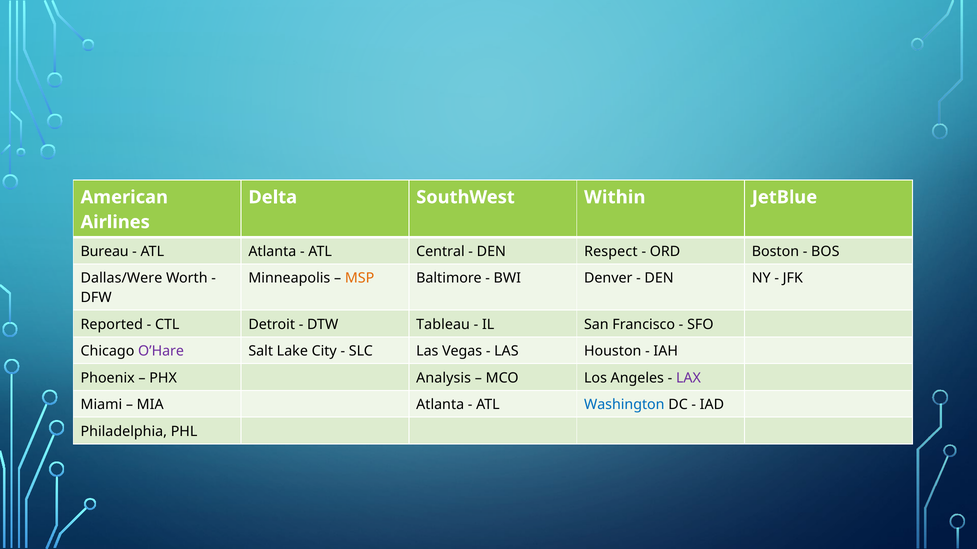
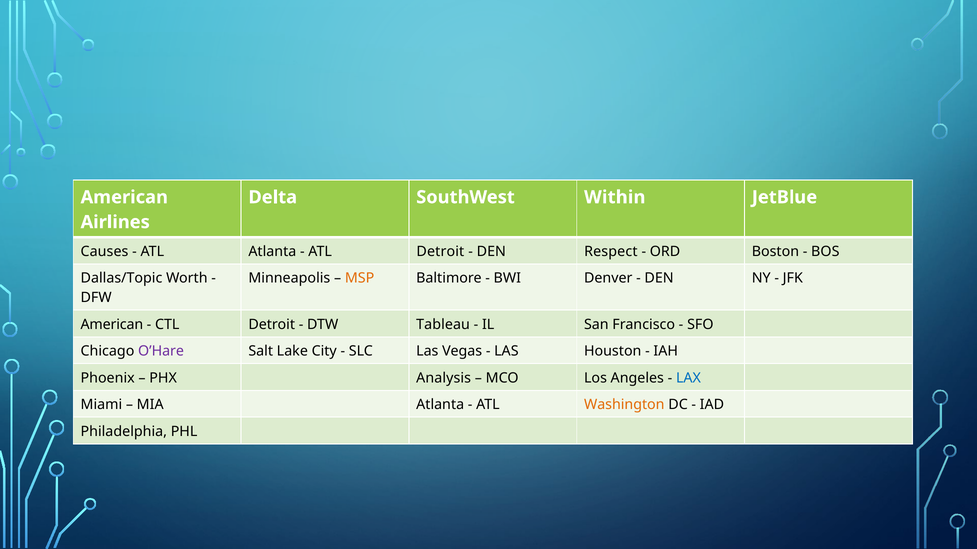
Bureau: Bureau -> Causes (105, 252)
ATL Central: Central -> Detroit (440, 252)
Dallas/Were: Dallas/Were -> Dallas/Topic (121, 278)
Reported: Reported -> American (112, 325)
LAX colour: purple -> blue (688, 378)
Washington colour: blue -> orange (624, 405)
